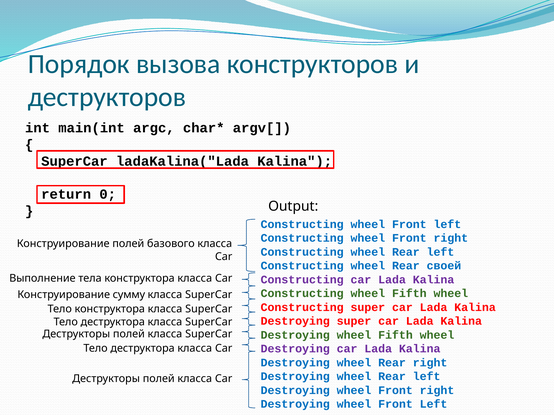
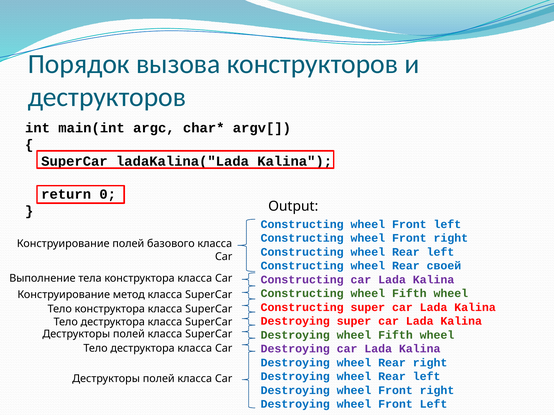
сумму: сумму -> метод (129, 295)
